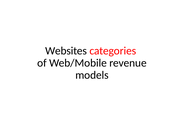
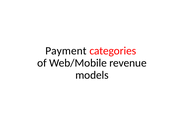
Websites: Websites -> Payment (66, 51)
